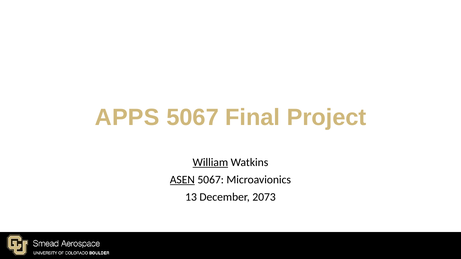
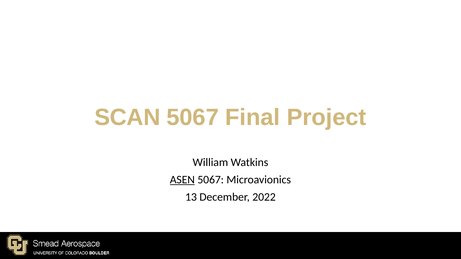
APPS: APPS -> SCAN (127, 118)
William underline: present -> none (210, 163)
2073: 2073 -> 2022 (264, 197)
